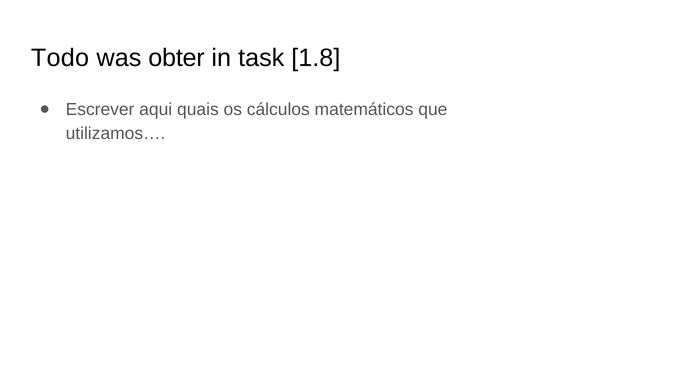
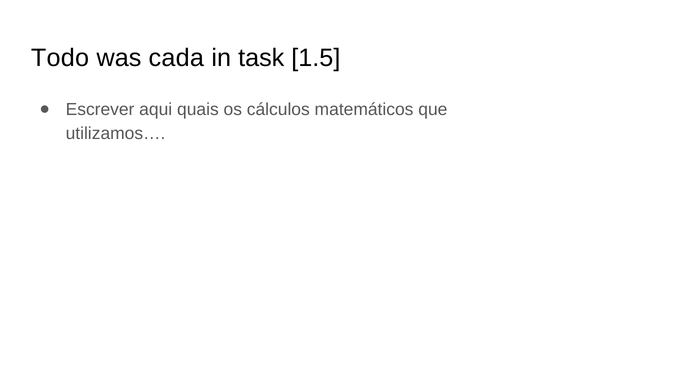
obter: obter -> cada (176, 58)
1.8: 1.8 -> 1.5 (316, 58)
